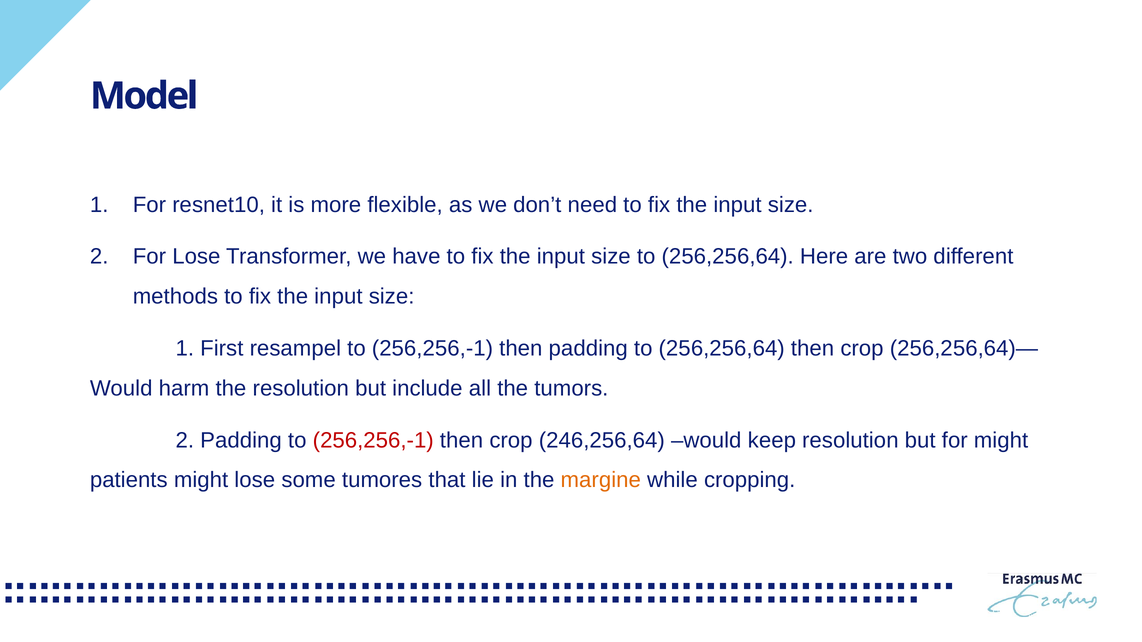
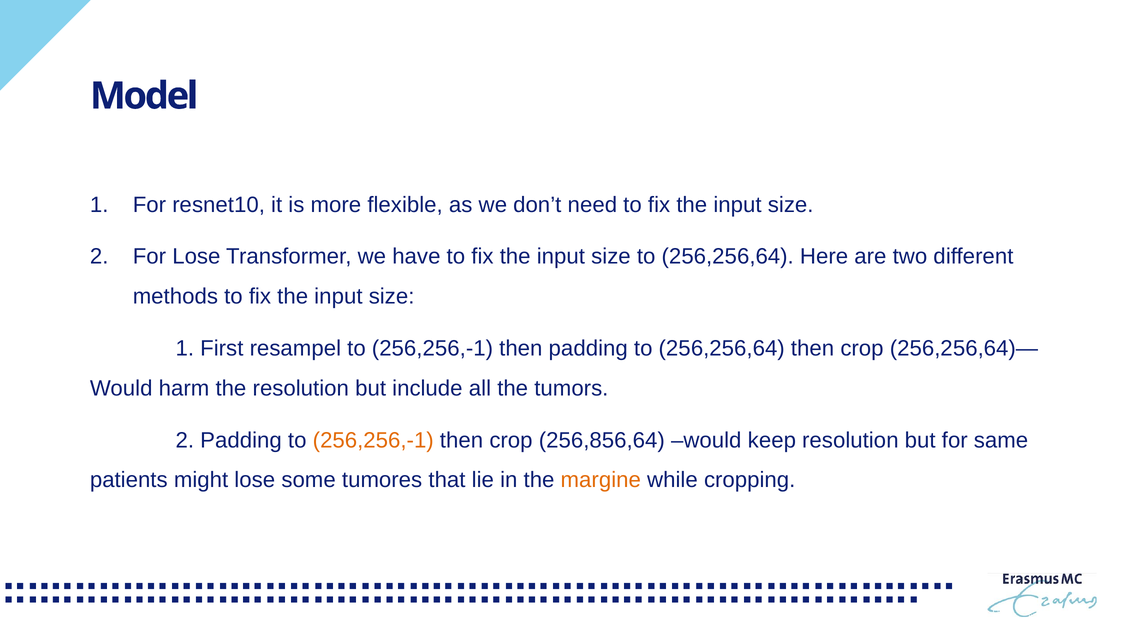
256,256,-1 colour: red -> orange (373, 440)
246,256,64: 246,256,64 -> 256,856,64 (602, 440)
for might: might -> same (1001, 440)
